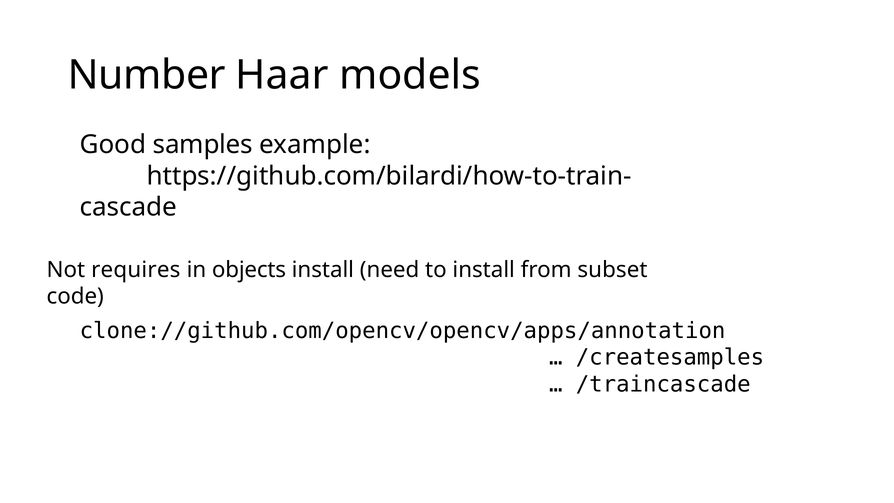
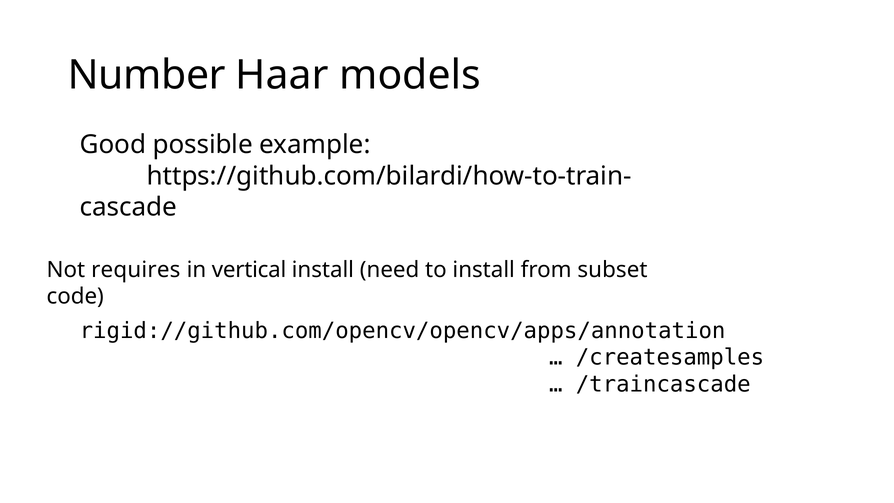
samples: samples -> possible (203, 145)
objects: objects -> vertical (249, 270)
clone://github.com/opencv/opencv/apps/annotation: clone://github.com/opencv/opencv/apps/annotation -> rigid://github.com/opencv/opencv/apps/annotation (403, 331)
